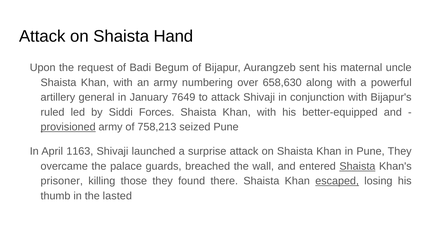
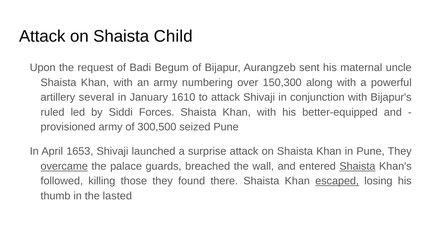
Hand: Hand -> Child (173, 37)
658,630: 658,630 -> 150,300 (282, 83)
general: general -> several (97, 98)
7649: 7649 -> 1610 (183, 98)
provisioned underline: present -> none (68, 127)
758,213: 758,213 -> 300,500 (157, 127)
1163: 1163 -> 1653 (80, 152)
overcame underline: none -> present (64, 167)
prisoner: prisoner -> followed (62, 181)
